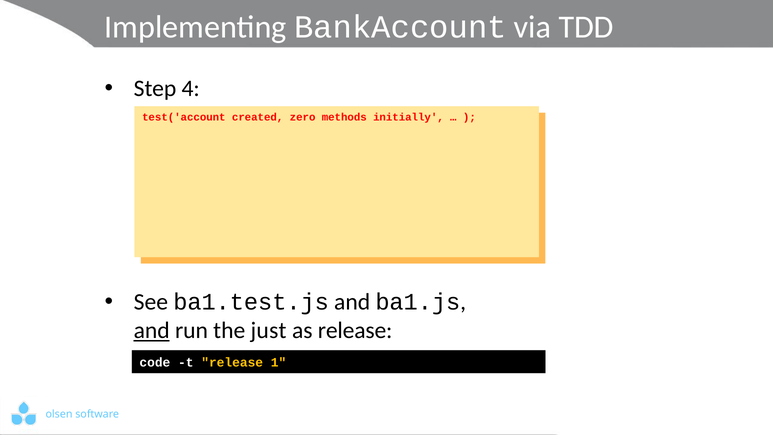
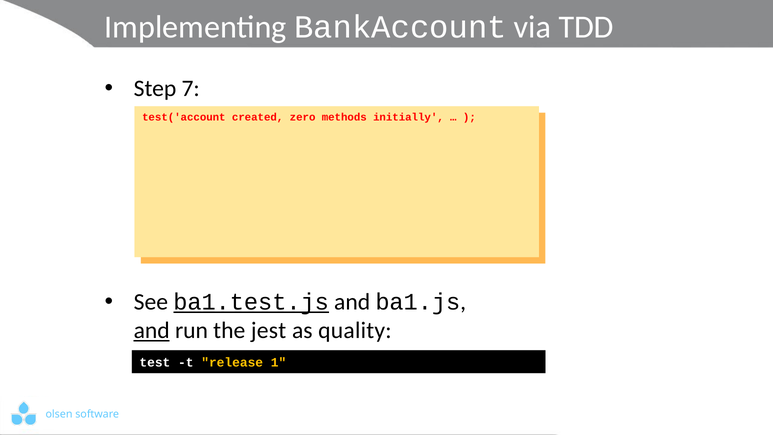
4: 4 -> 7 (191, 89)
ba1.test.js underline: none -> present (251, 302)
just: just -> jest (269, 330)
as release: release -> quality (355, 330)
code: code -> test (155, 362)
